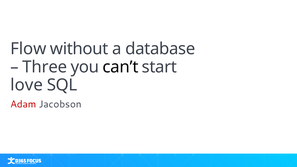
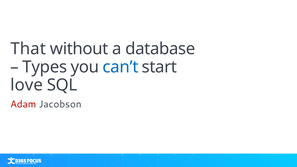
Flow: Flow -> That (28, 49)
Three: Three -> Types (45, 67)
can’t colour: black -> blue (120, 67)
